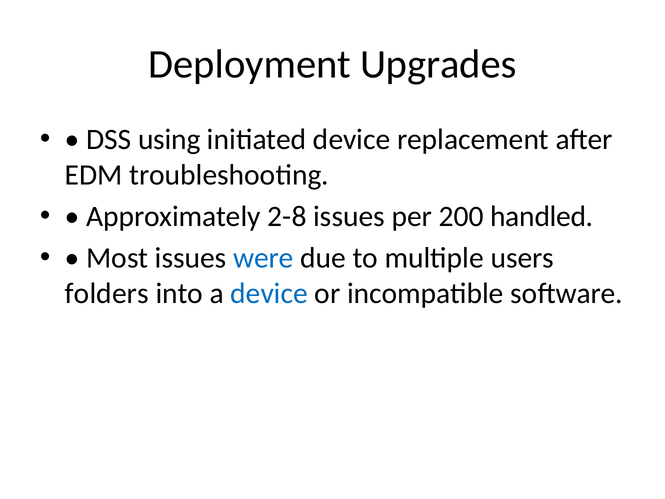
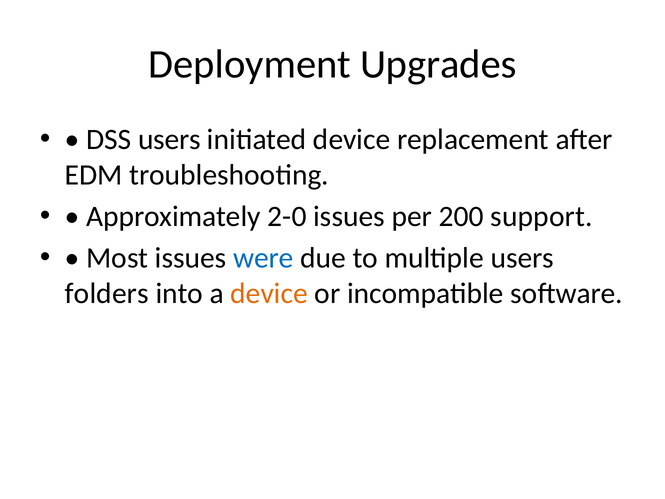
DSS using: using -> users (169, 140)
2-8: 2-8 -> 2-0 (287, 216)
handled: handled -> support (542, 216)
device colour: blue -> orange (269, 293)
